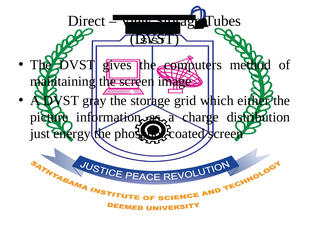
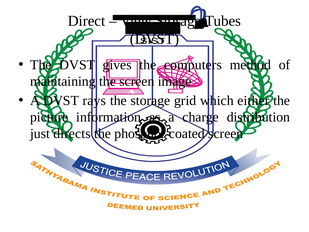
gray: gray -> rays (94, 101)
energy: energy -> directs (72, 134)
